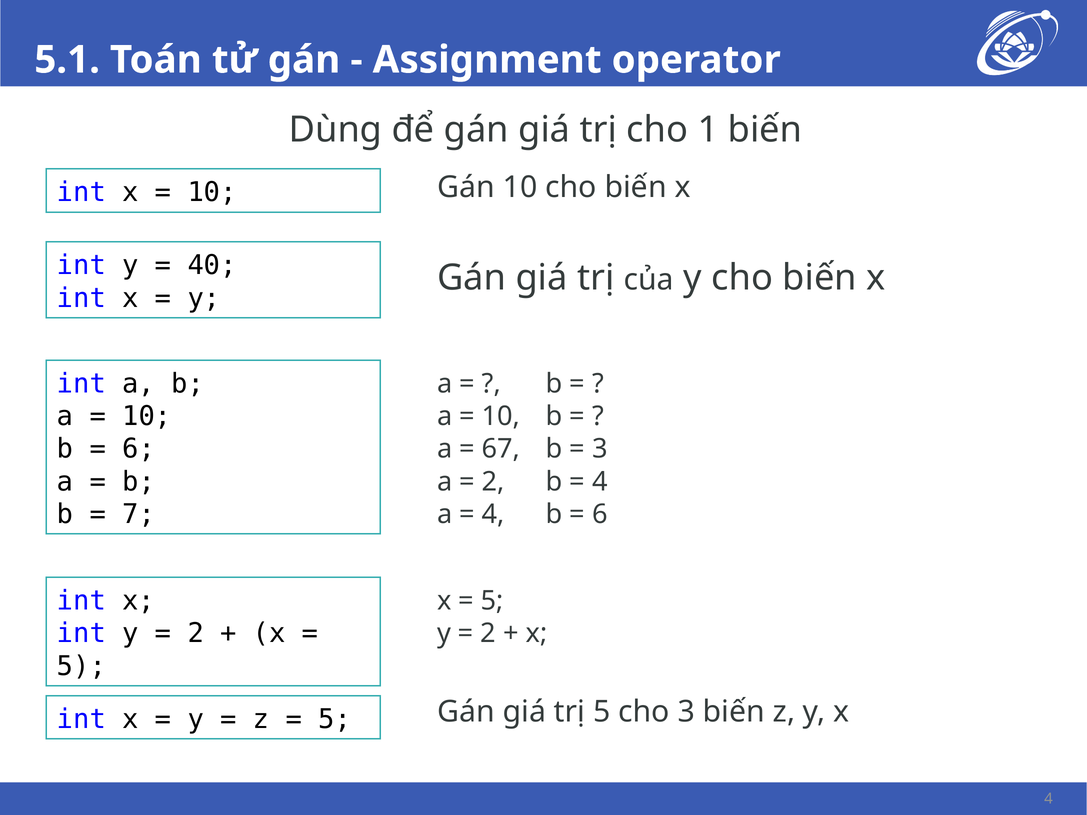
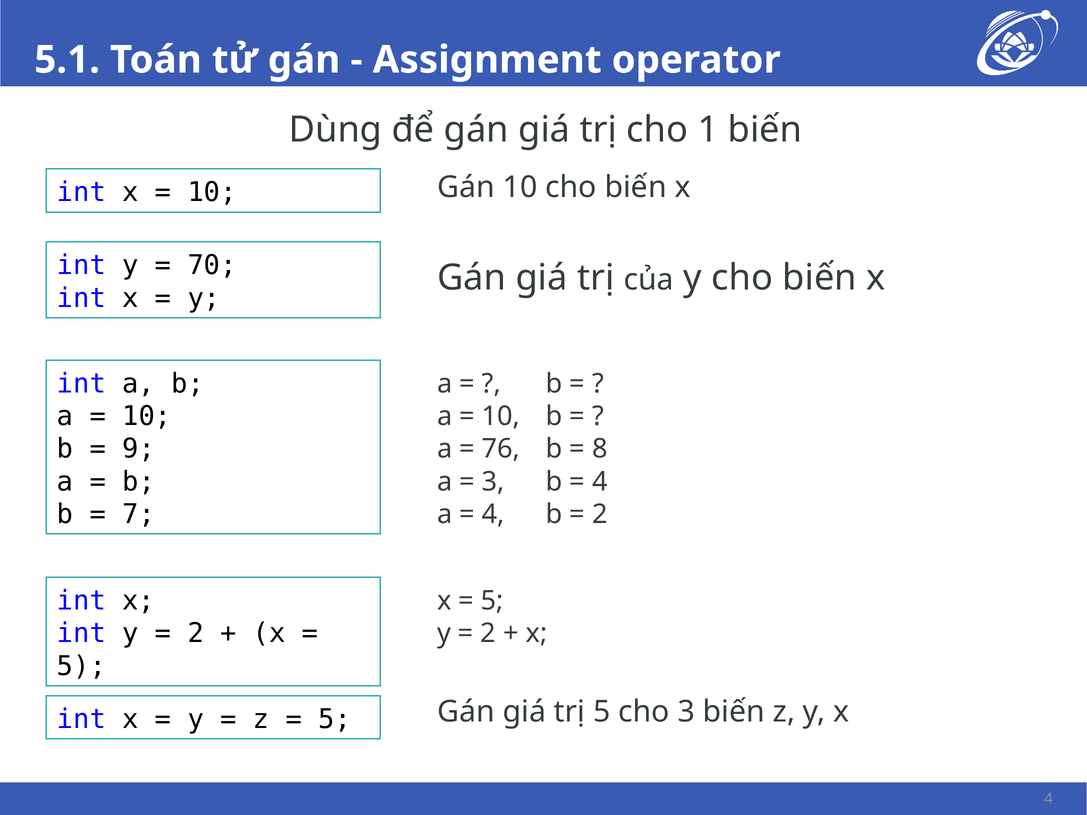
40: 40 -> 70 (212, 266)
6: 6 -> 9 (139, 449)
67: 67 -> 76 (501, 449)
3: 3 -> 8 (600, 449)
2: 2 -> 3 (493, 482)
6: 6 -> 2 (600, 514)
